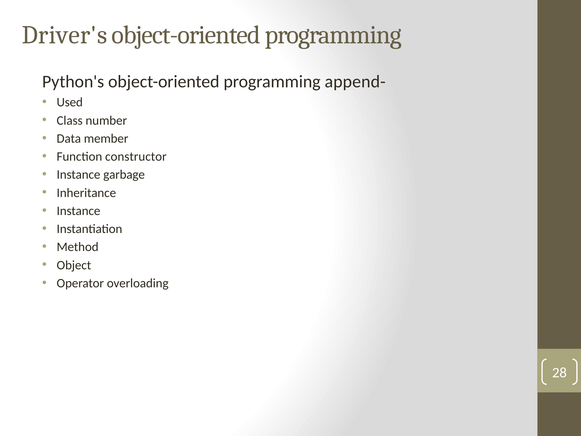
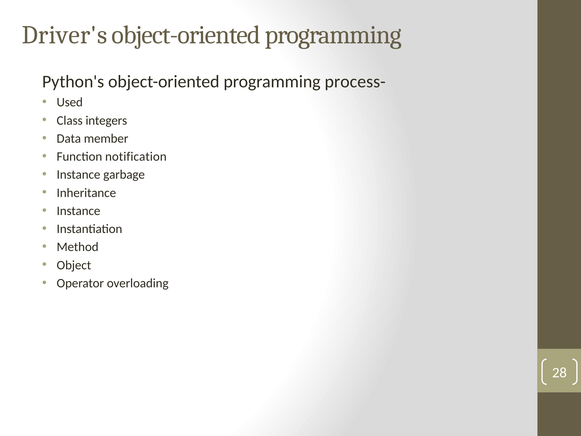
append-: append- -> process- (355, 82)
number: number -> integers (106, 120)
constructor: constructor -> notification (136, 157)
